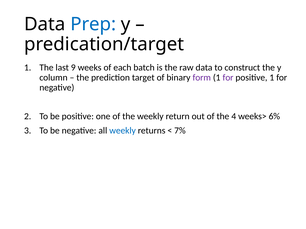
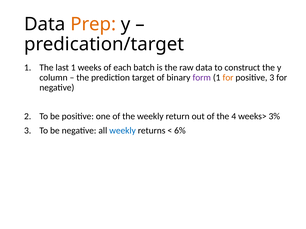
Prep colour: blue -> orange (93, 24)
last 9: 9 -> 1 (73, 68)
for colour: purple -> orange (228, 78)
positive 1: 1 -> 3 (272, 78)
6%: 6% -> 3% (274, 116)
7%: 7% -> 6% (180, 131)
